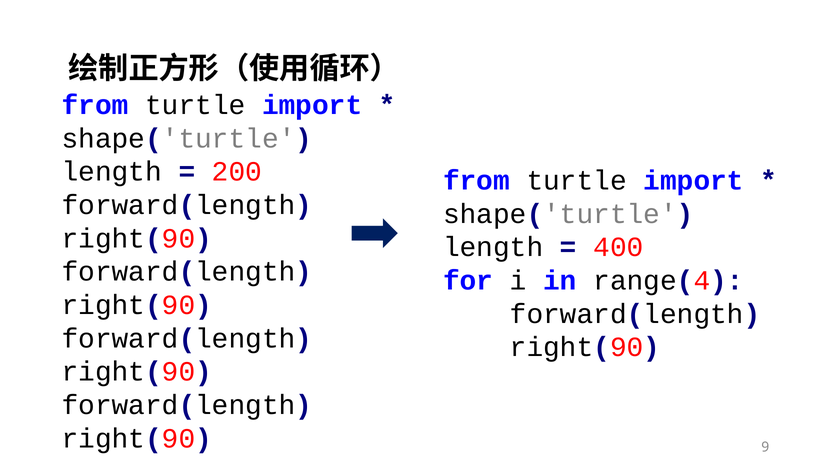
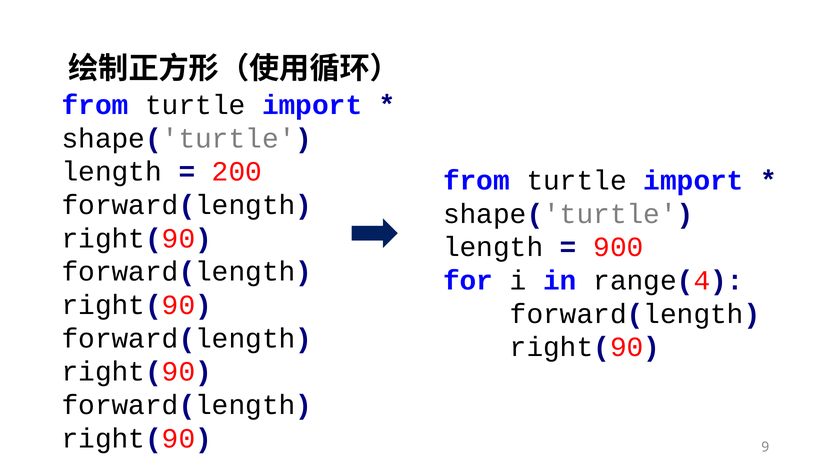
400: 400 -> 900 (618, 248)
